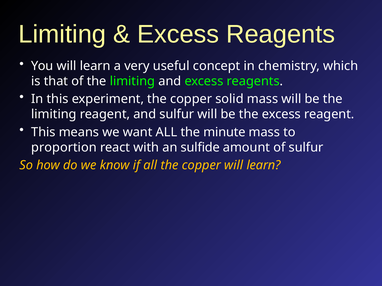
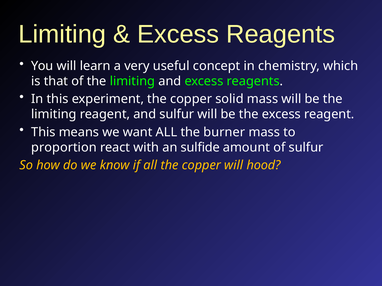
minute: minute -> burner (224, 132)
copper will learn: learn -> hood (264, 165)
